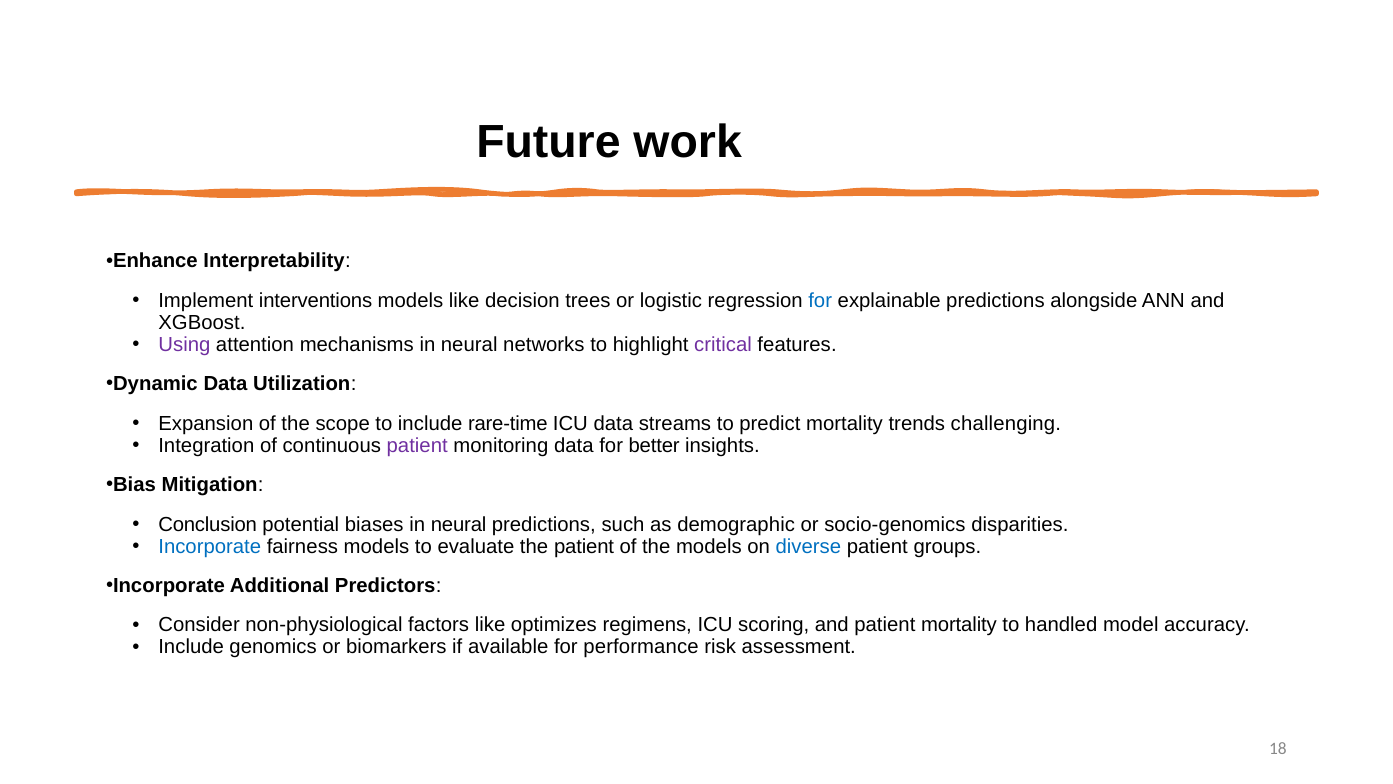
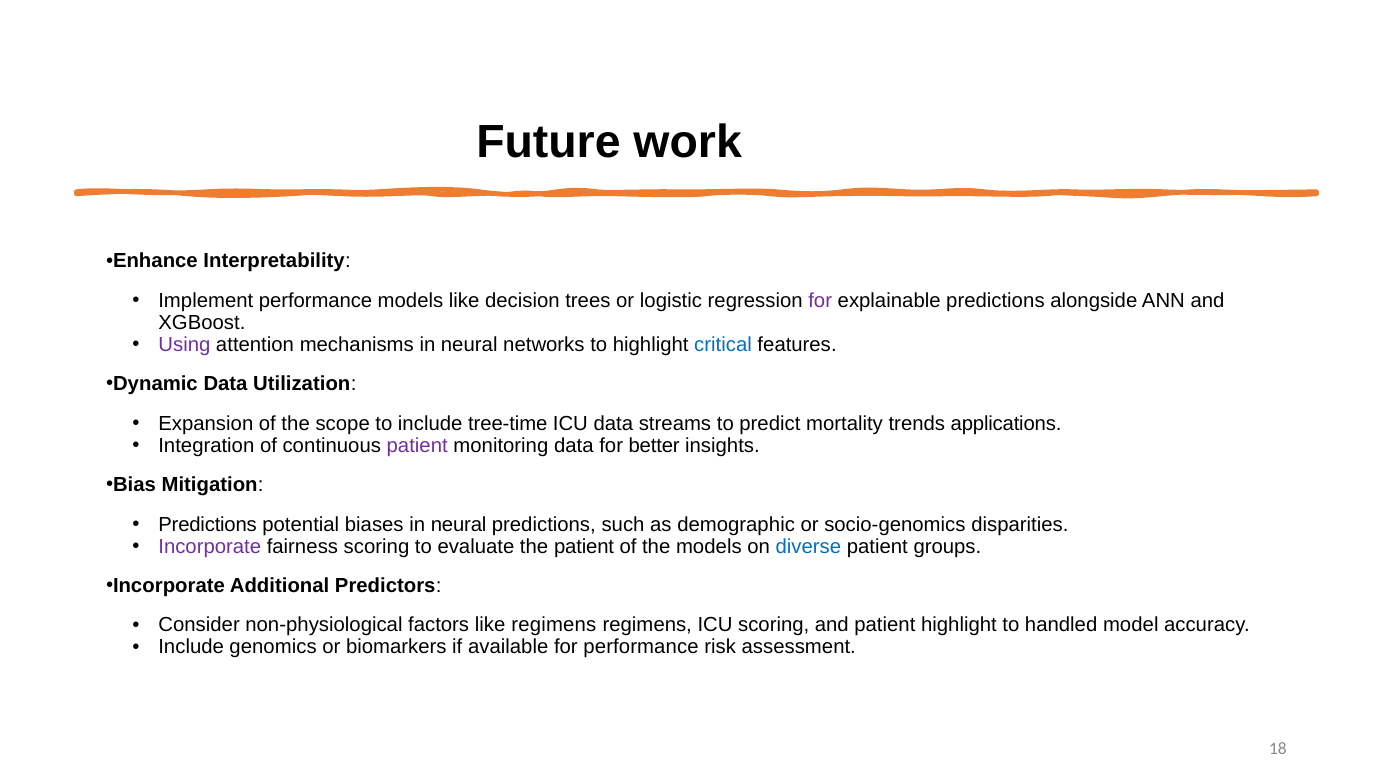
Implement interventions: interventions -> performance (316, 300)
for colour: blue -> purple (820, 300)
critical colour: purple -> blue (723, 344)
rare-time: rare-time -> tree-time (508, 423)
challenging: challenging -> applications (1006, 423)
Conclusion: Conclusion -> Predictions (208, 524)
Incorporate colour: blue -> purple (210, 546)
fairness models: models -> scoring (377, 546)
like optimizes: optimizes -> regimens (554, 625)
patient mortality: mortality -> highlight (959, 625)
